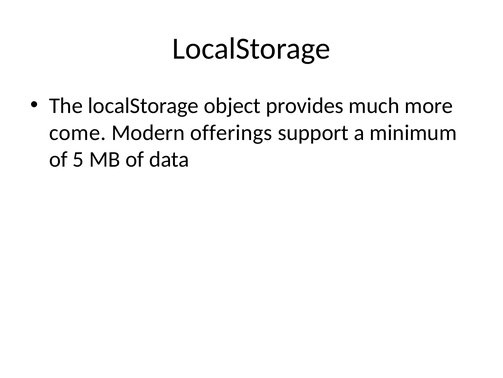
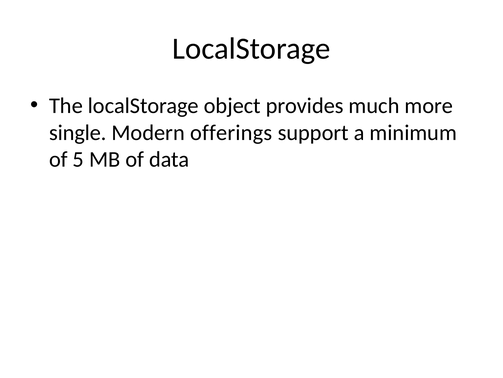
come: come -> single (78, 132)
